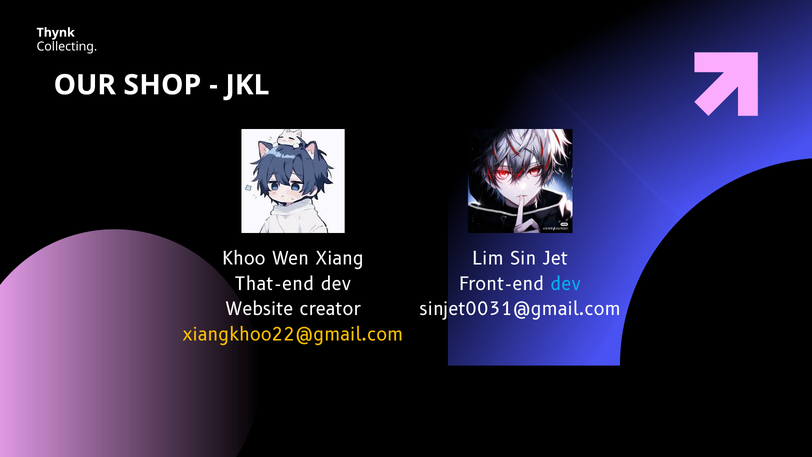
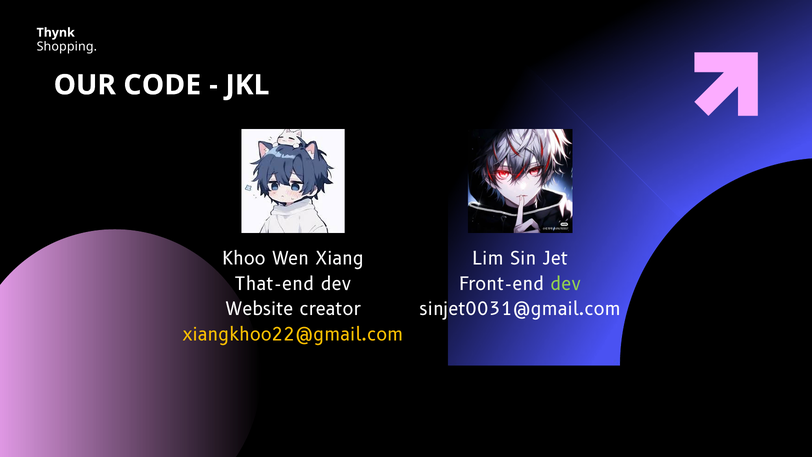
Collecting: Collecting -> Shopping (67, 47)
SHOP: SHOP -> CODE (162, 85)
dev colour: light blue -> light green (566, 284)
